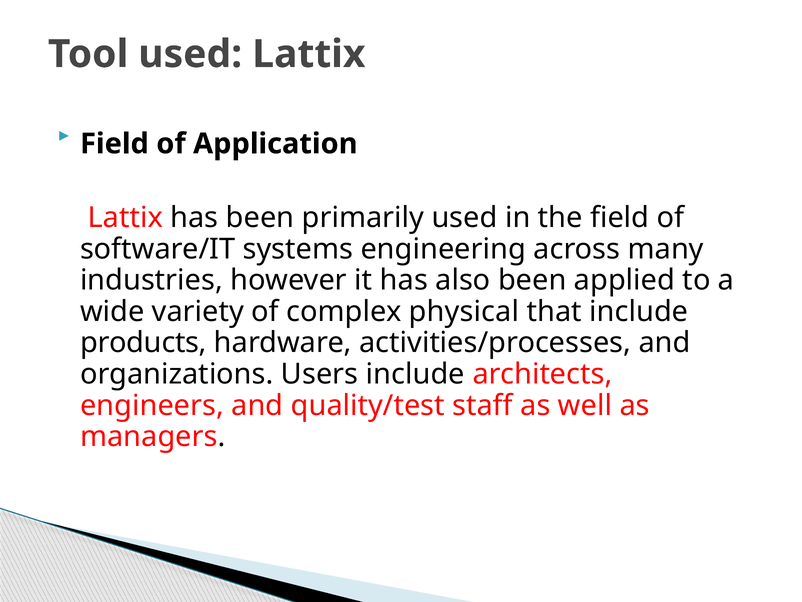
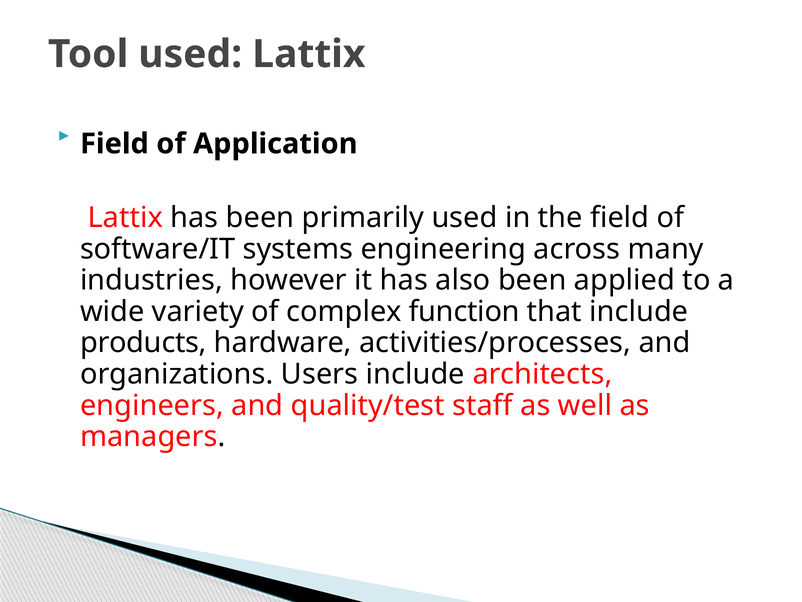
physical: physical -> function (464, 311)
